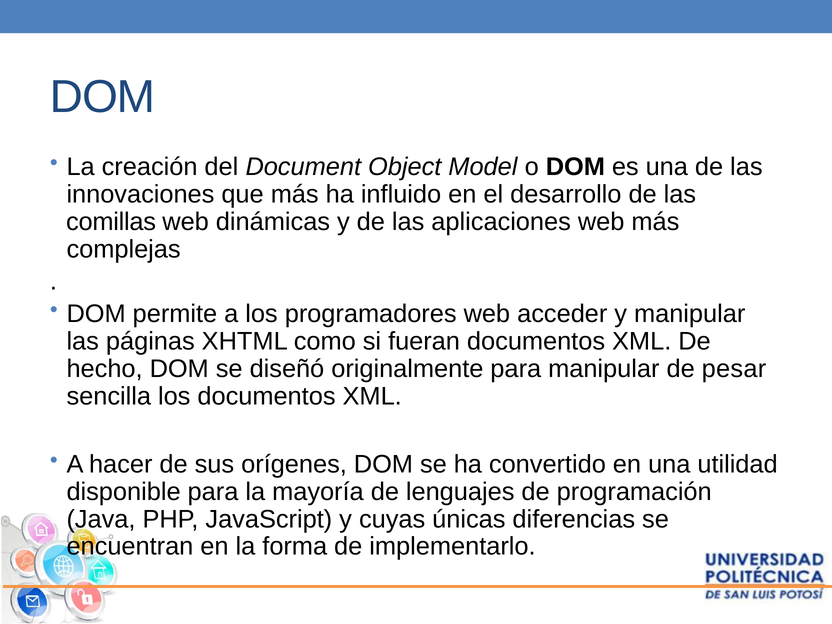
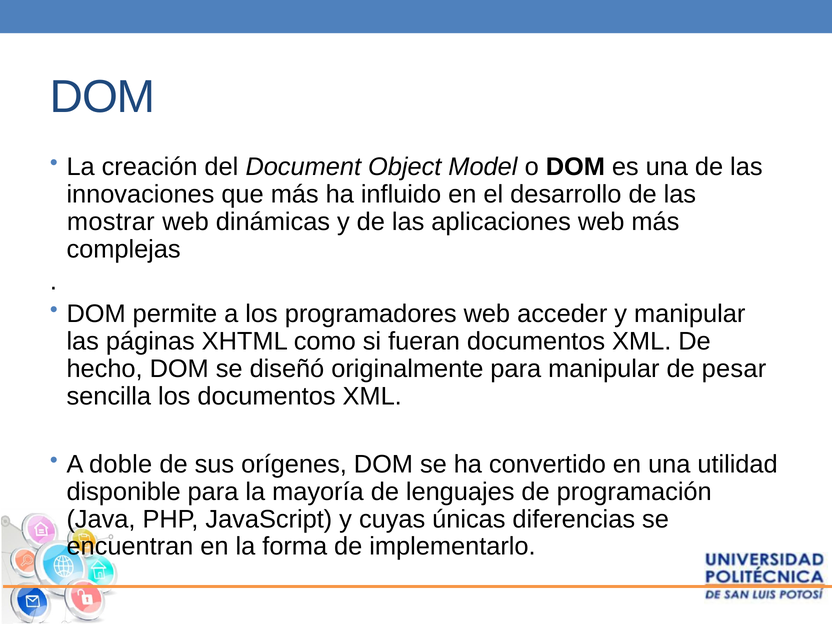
comillas: comillas -> mostrar (111, 222)
hacer: hacer -> doble (121, 464)
